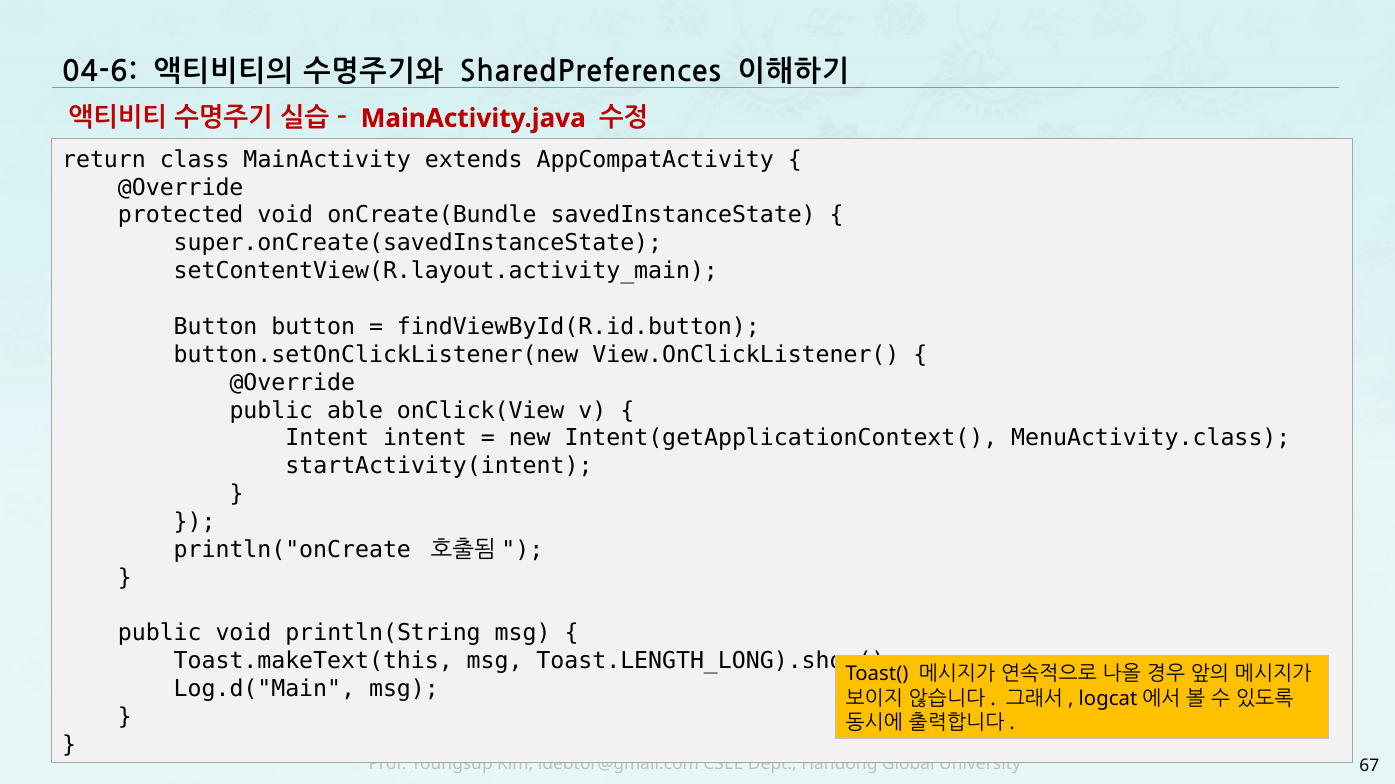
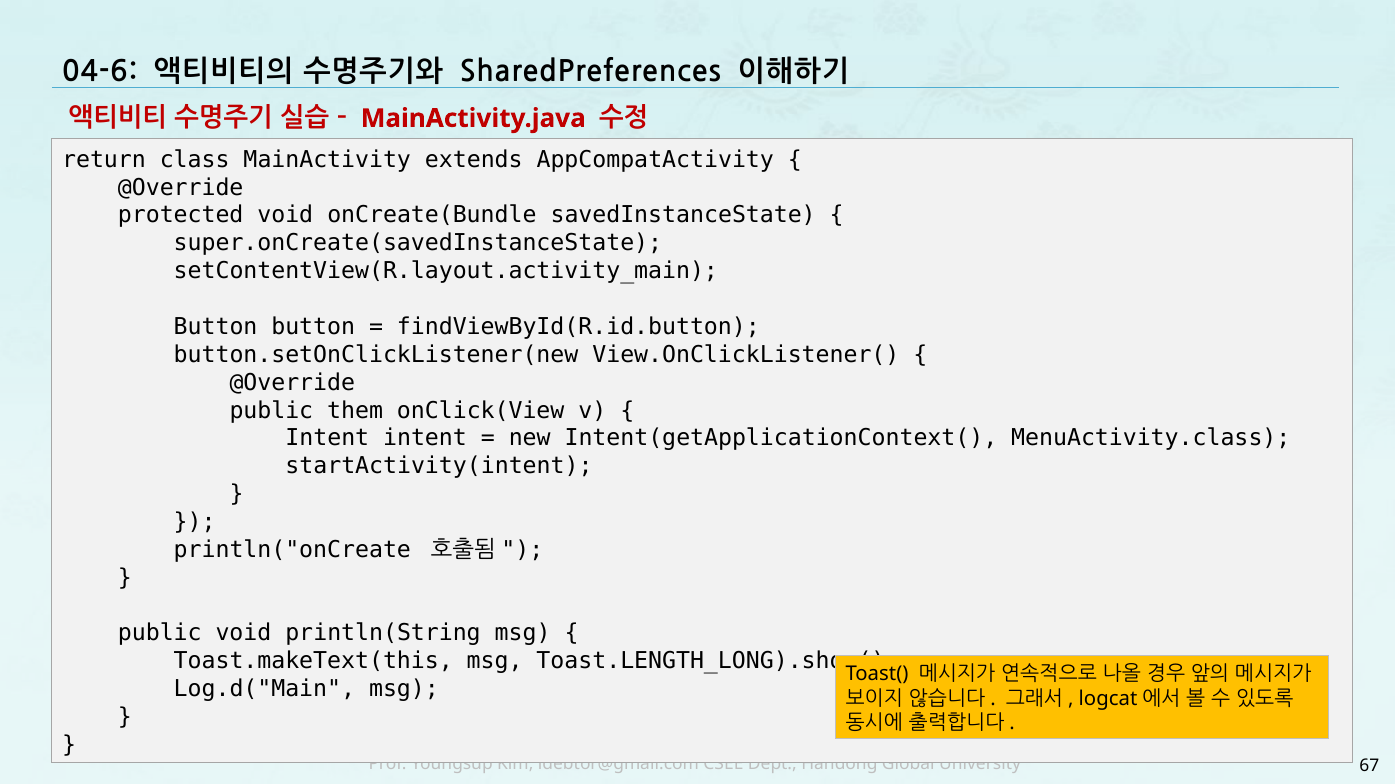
able: able -> them (355, 411)
